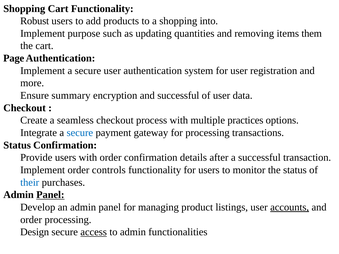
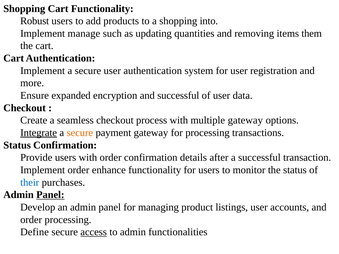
purpose: purpose -> manage (84, 33)
Page: Page -> Cart (14, 58)
summary: summary -> expanded (71, 96)
multiple practices: practices -> gateway (245, 120)
Integrate underline: none -> present (39, 133)
secure colour: blue -> orange (80, 133)
controls: controls -> enhance (109, 170)
accounts underline: present -> none (290, 207)
Design: Design -> Define (35, 232)
